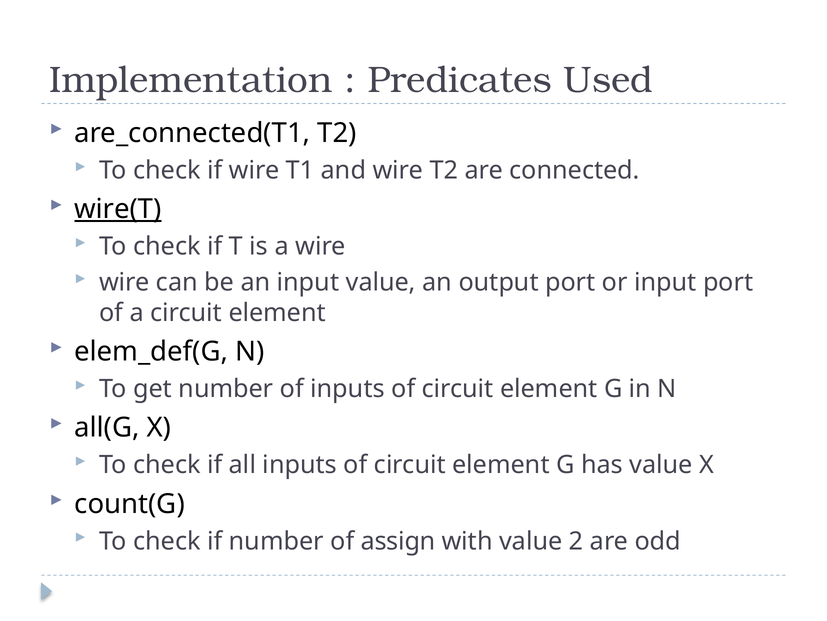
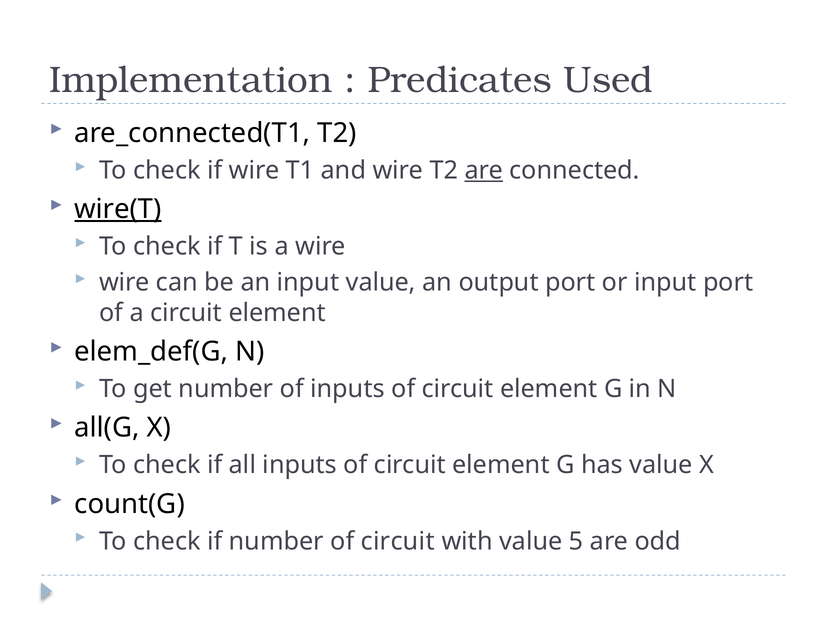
are underline: none -> present (484, 170)
number of assign: assign -> circuit (398, 541)
2: 2 -> 5 (576, 541)
